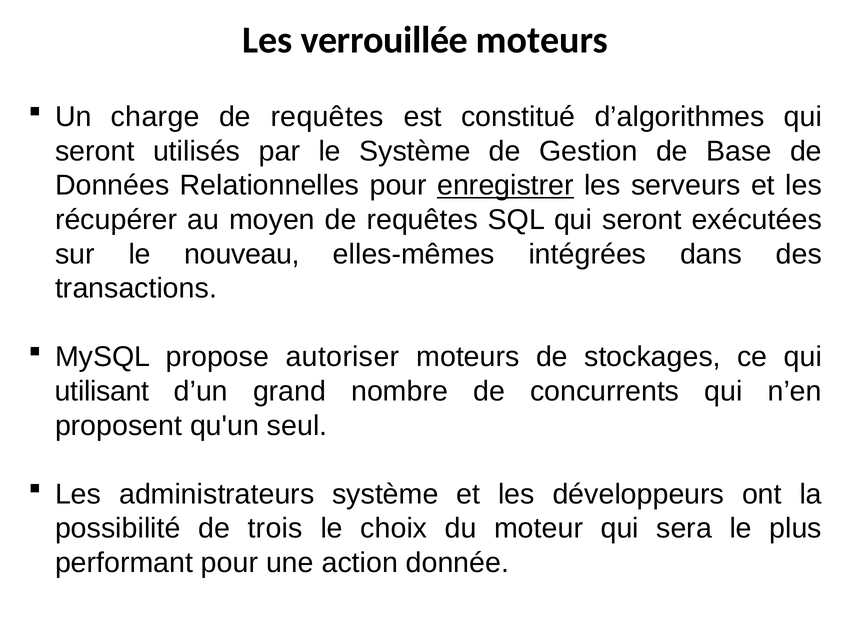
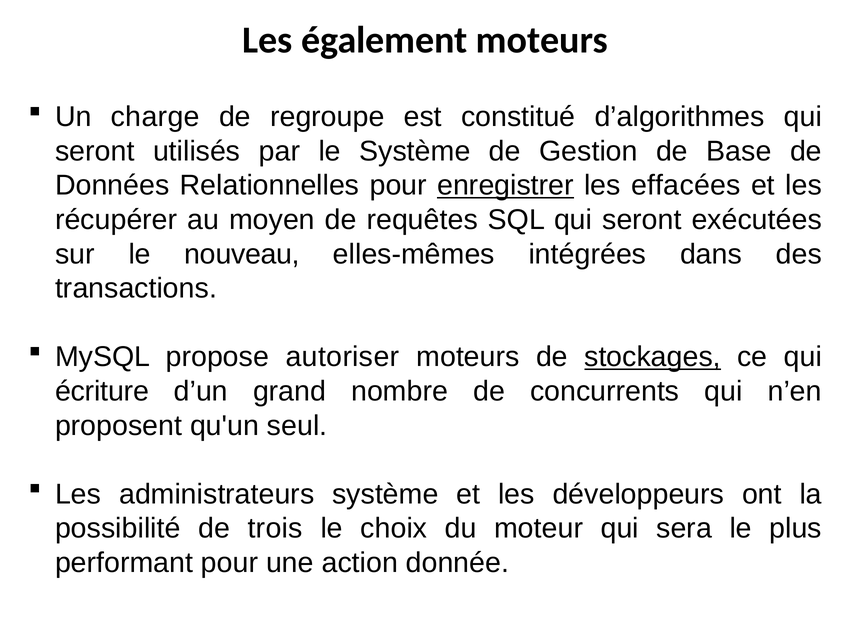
verrouillée: verrouillée -> également (384, 40)
requêtes: requêtes -> regroupe (327, 117)
serveurs: serveurs -> effacées (686, 185)
stockages underline: none -> present (653, 357)
utilisant: utilisant -> écriture (102, 391)
